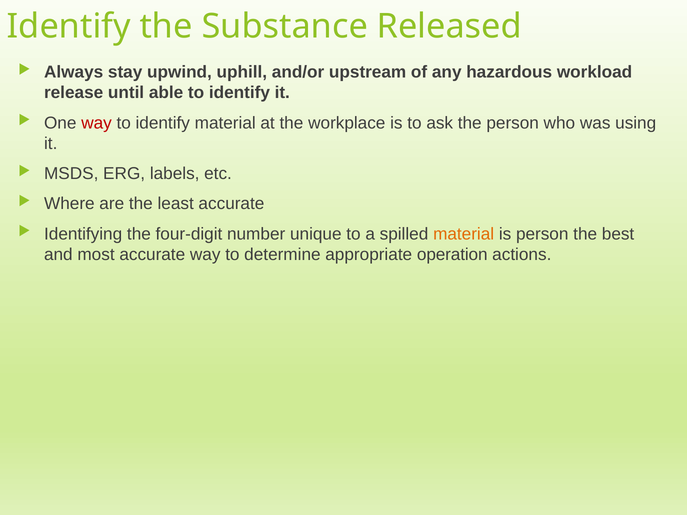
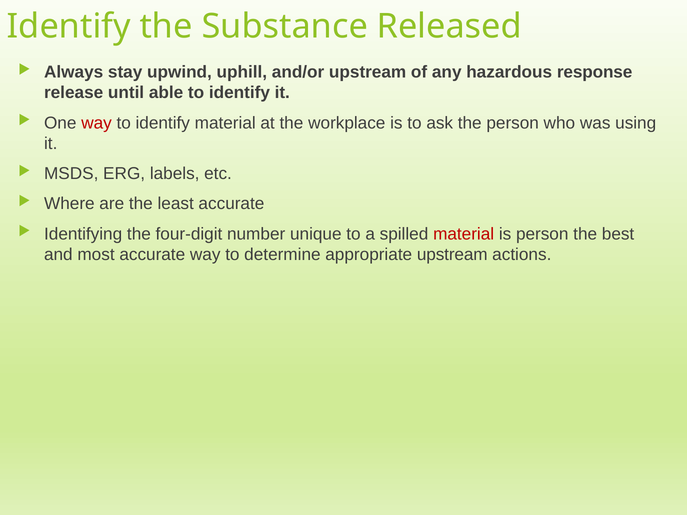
workload: workload -> response (595, 72)
material colour: orange -> red (464, 234)
appropriate operation: operation -> upstream (452, 255)
